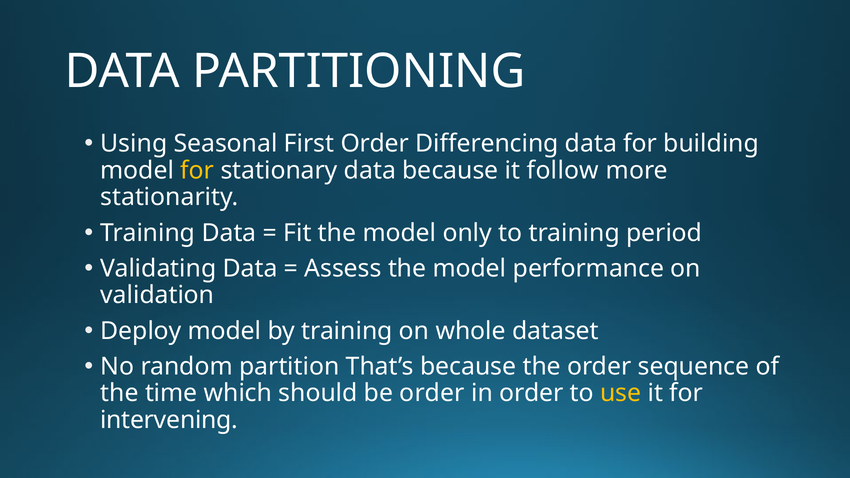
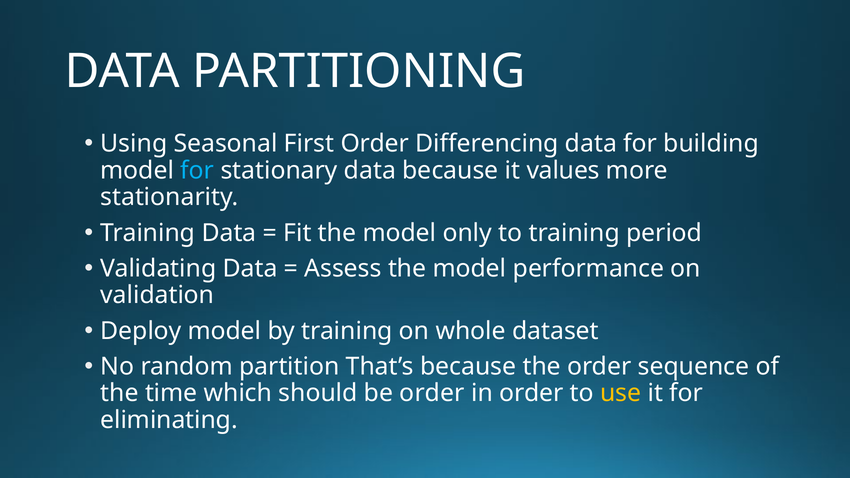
for colour: yellow -> light blue (197, 170)
follow: follow -> values (563, 170)
intervening: intervening -> eliminating (169, 420)
